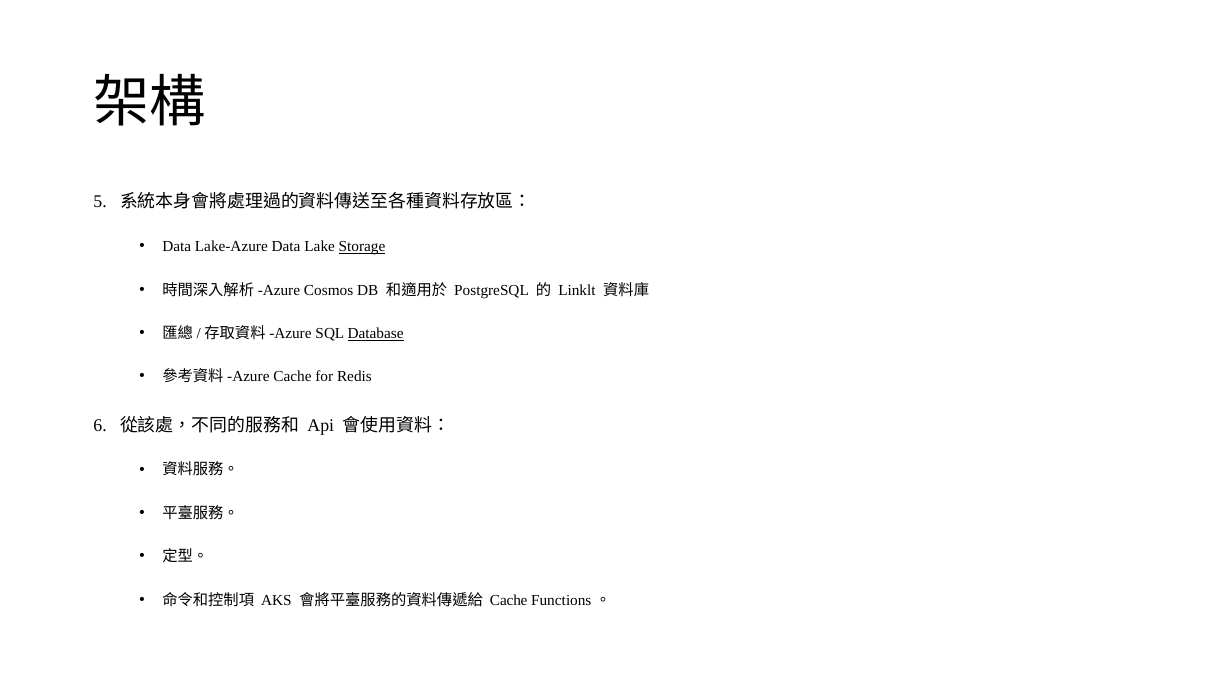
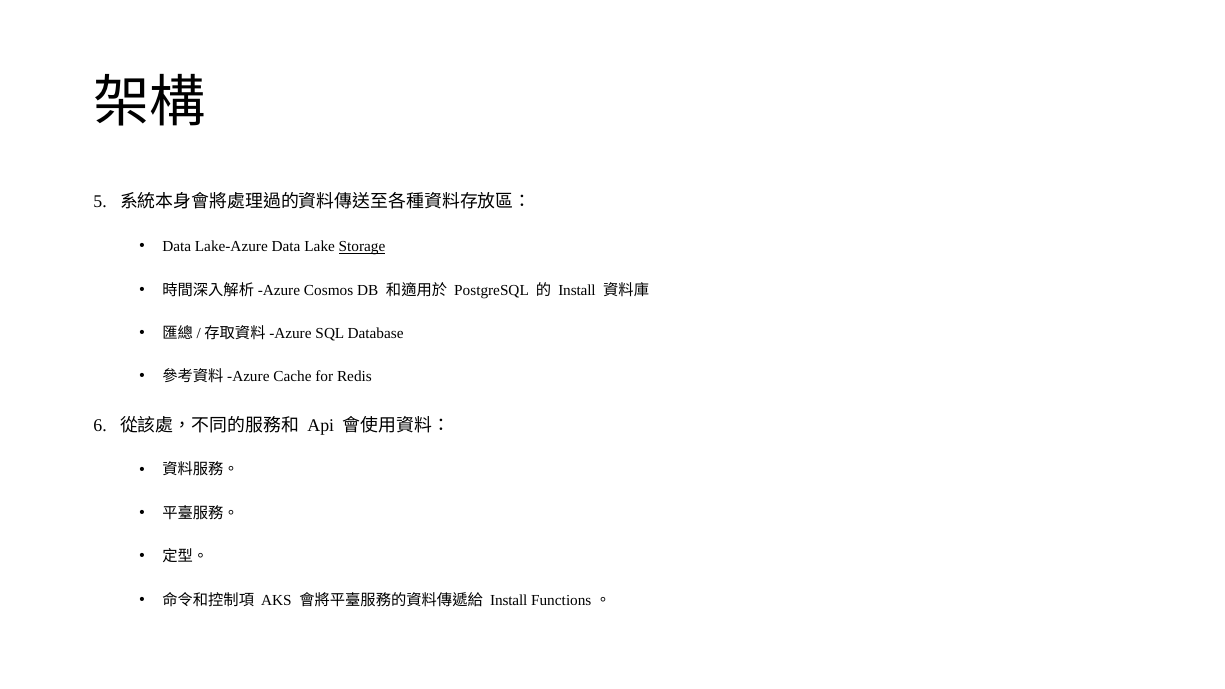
Linklt: Linklt -> Install (577, 290)
Database underline: present -> none (376, 333)
Cache: Cache -> Install (509, 600)
